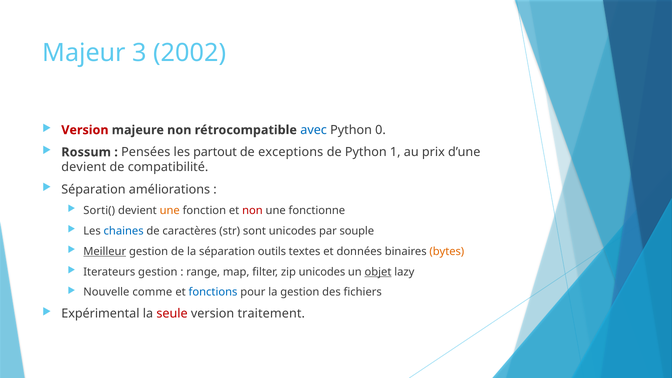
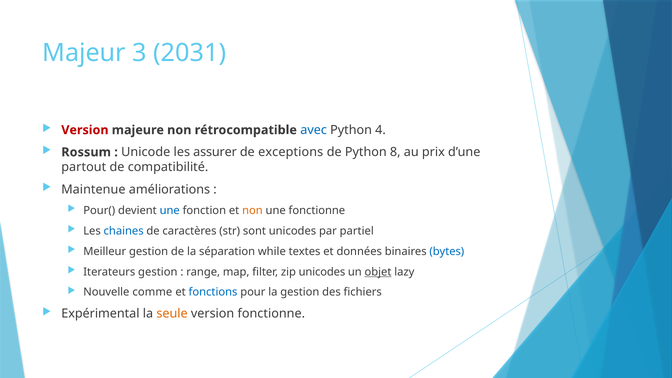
2002: 2002 -> 2031 (190, 53)
0: 0 -> 4 (381, 130)
Pensées: Pensées -> Unicode (146, 152)
partout: partout -> assurer (215, 152)
1: 1 -> 8 (395, 152)
devient: devient -> partout (84, 167)
Séparation: Séparation -> Maintenue (93, 189)
Sorti(: Sorti( -> Pour( (99, 211)
une colour: orange -> blue (170, 211)
non colour: red -> orange (252, 211)
souple: souple -> partiel (357, 231)
Meilleur underline: present -> none (105, 251)
outils: outils -> while (272, 251)
bytes colour: orange -> blue (447, 251)
seule colour: red -> orange (172, 314)
version traitement: traitement -> fonctionne (271, 314)
